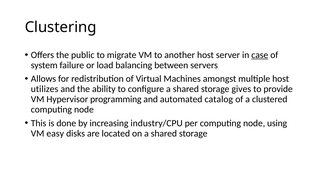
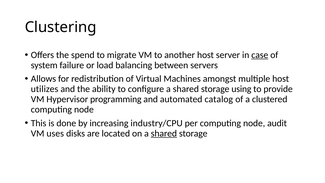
public: public -> spend (83, 55)
gives: gives -> using (241, 89)
using: using -> audit (277, 123)
easy: easy -> uses (55, 133)
shared underline: none -> present (164, 133)
